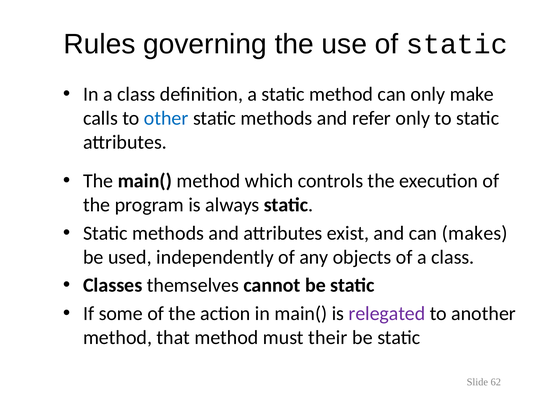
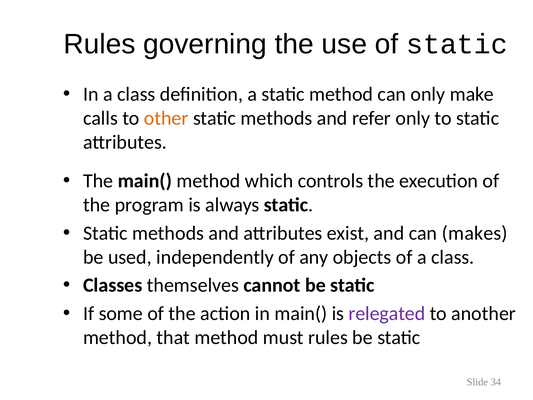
other colour: blue -> orange (166, 118)
must their: their -> rules (328, 337)
62: 62 -> 34 (496, 382)
